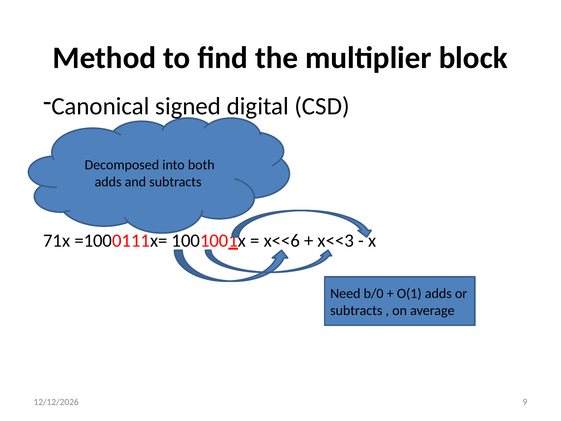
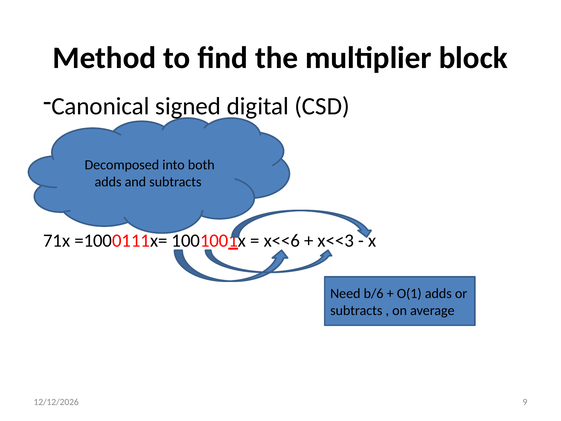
b/0: b/0 -> b/6 (374, 293)
